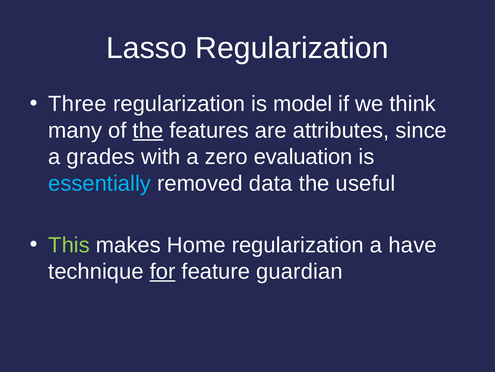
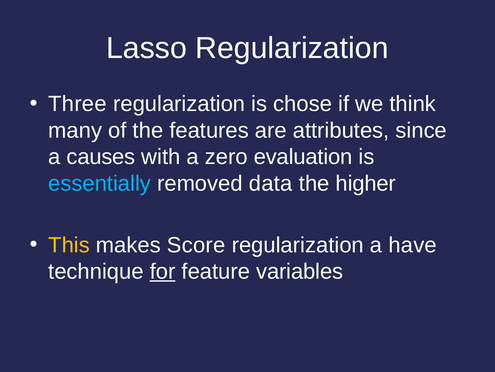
model: model -> chose (303, 104)
the underline: present -> none (148, 130)
grades: grades -> causes (101, 157)
useful: useful -> higher (366, 183)
This colour: light green -> yellow (69, 245)
Home: Home -> Score (196, 245)
guardian: guardian -> variables (300, 271)
